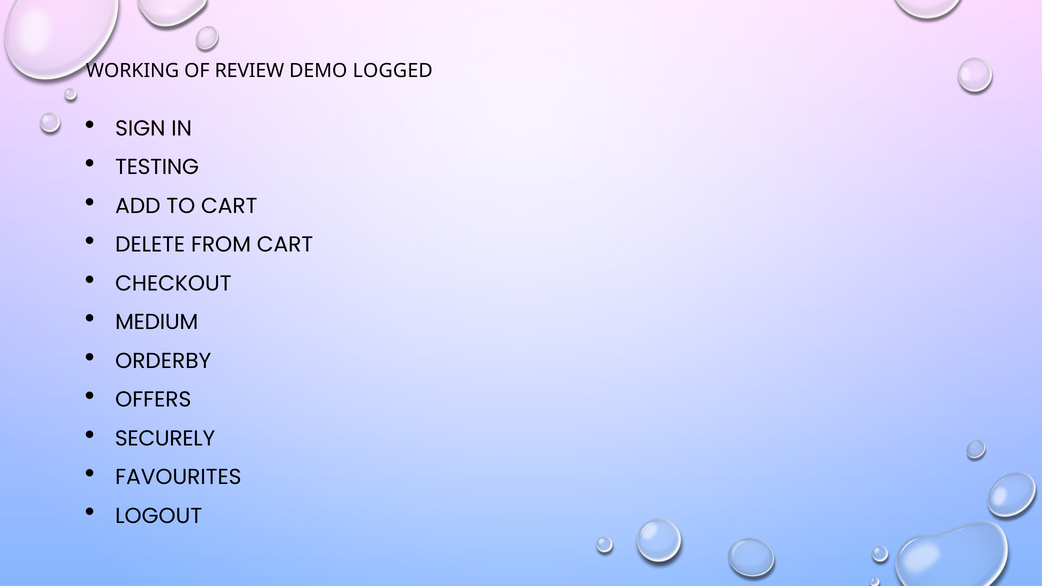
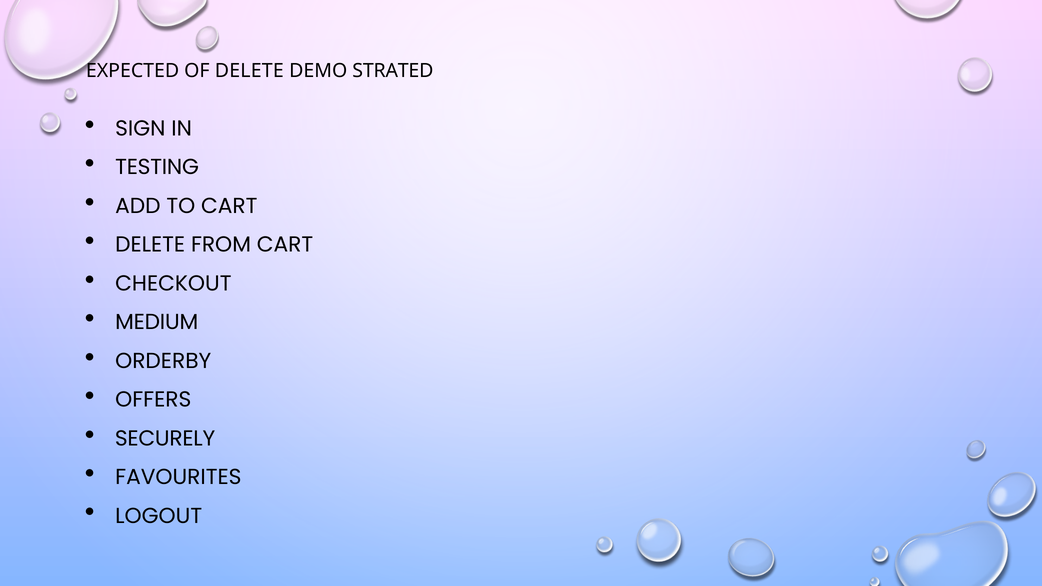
WORKING: WORKING -> EXPECTED (133, 71)
OF REVIEW: REVIEW -> DELETE (249, 71)
LOGGED: LOGGED -> STRATED (393, 71)
